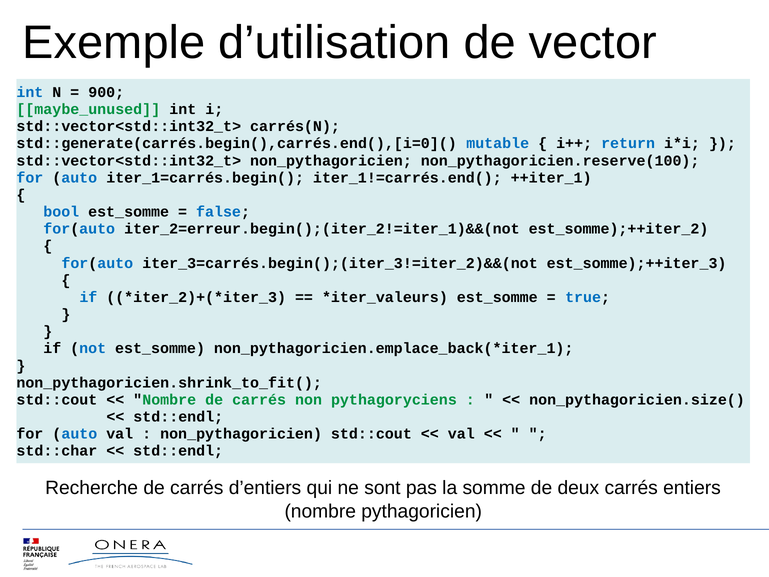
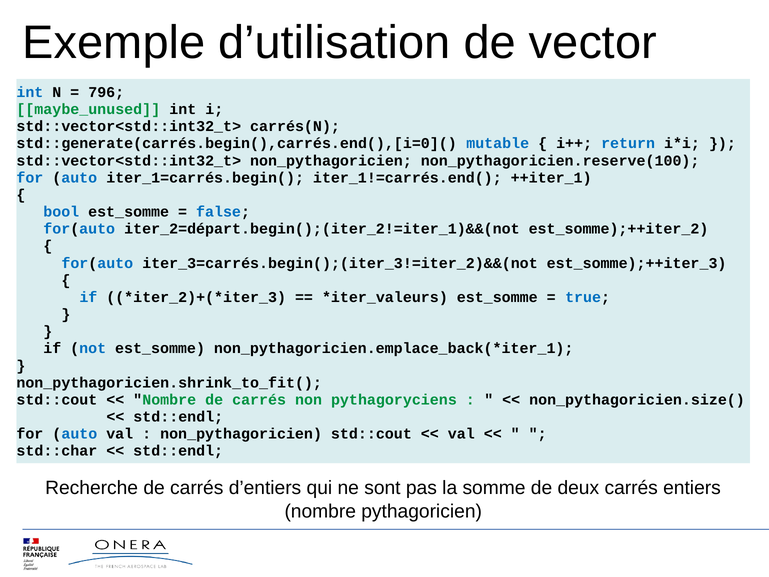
900: 900 -> 796 (106, 92)
iter_2=erreur.begin();(iter_2!=iter_1)&&(not: iter_2=erreur.begin();(iter_2!=iter_1)&&(not -> iter_2=départ.begin();(iter_2!=iter_1)&&(not (322, 229)
